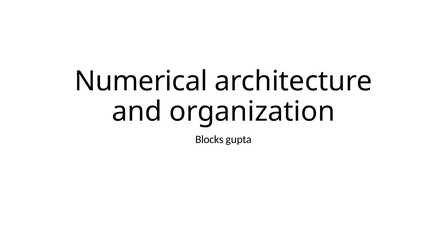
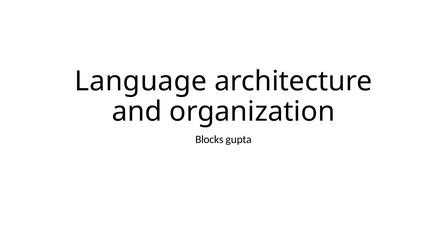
Numerical: Numerical -> Language (141, 82)
